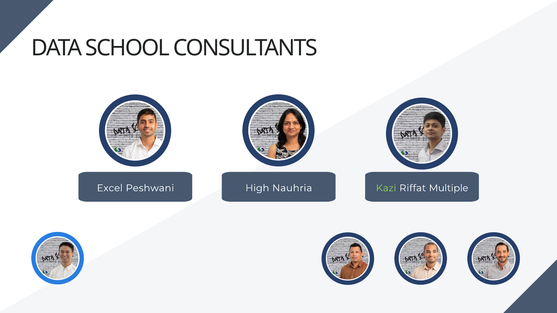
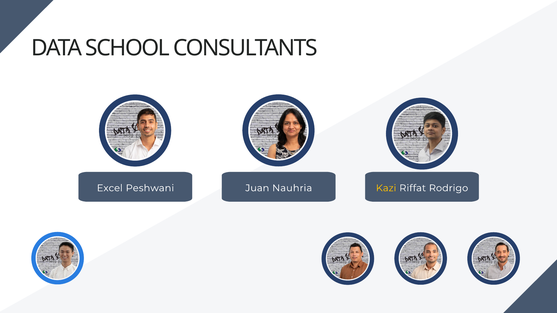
High: High -> Juan (257, 188)
Kazi colour: light green -> yellow (386, 188)
Multiple: Multiple -> Rodrigo (449, 188)
